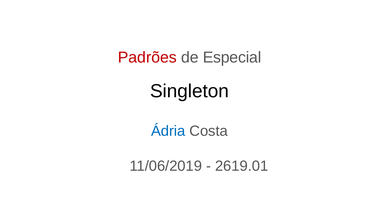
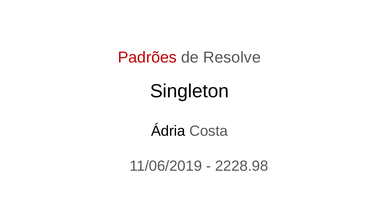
Especial: Especial -> Resolve (232, 57)
Ádria colour: blue -> black (168, 131)
2619.01: 2619.01 -> 2228.98 (242, 166)
